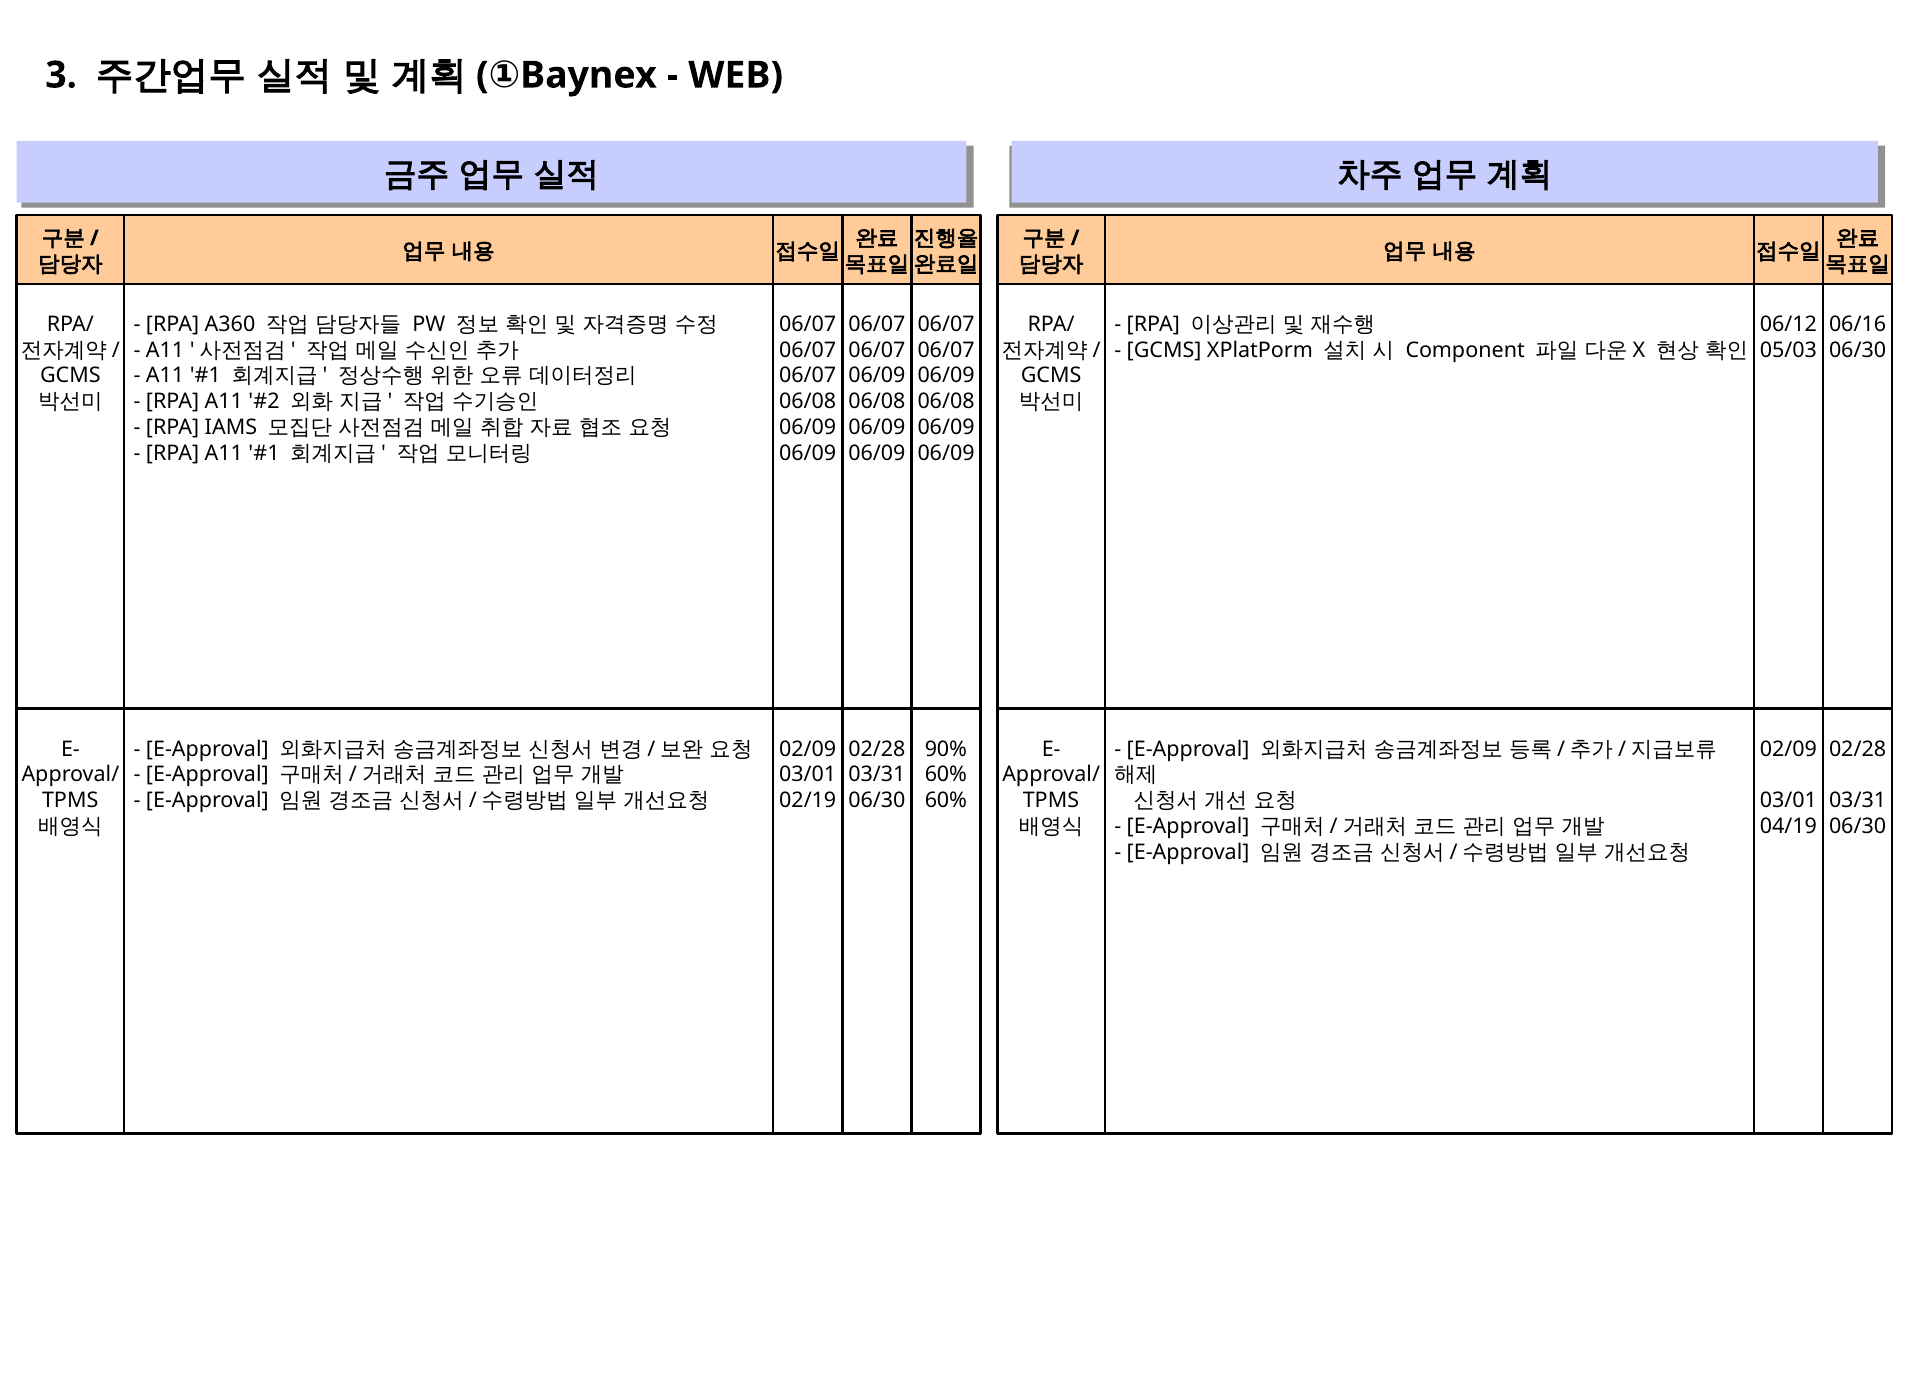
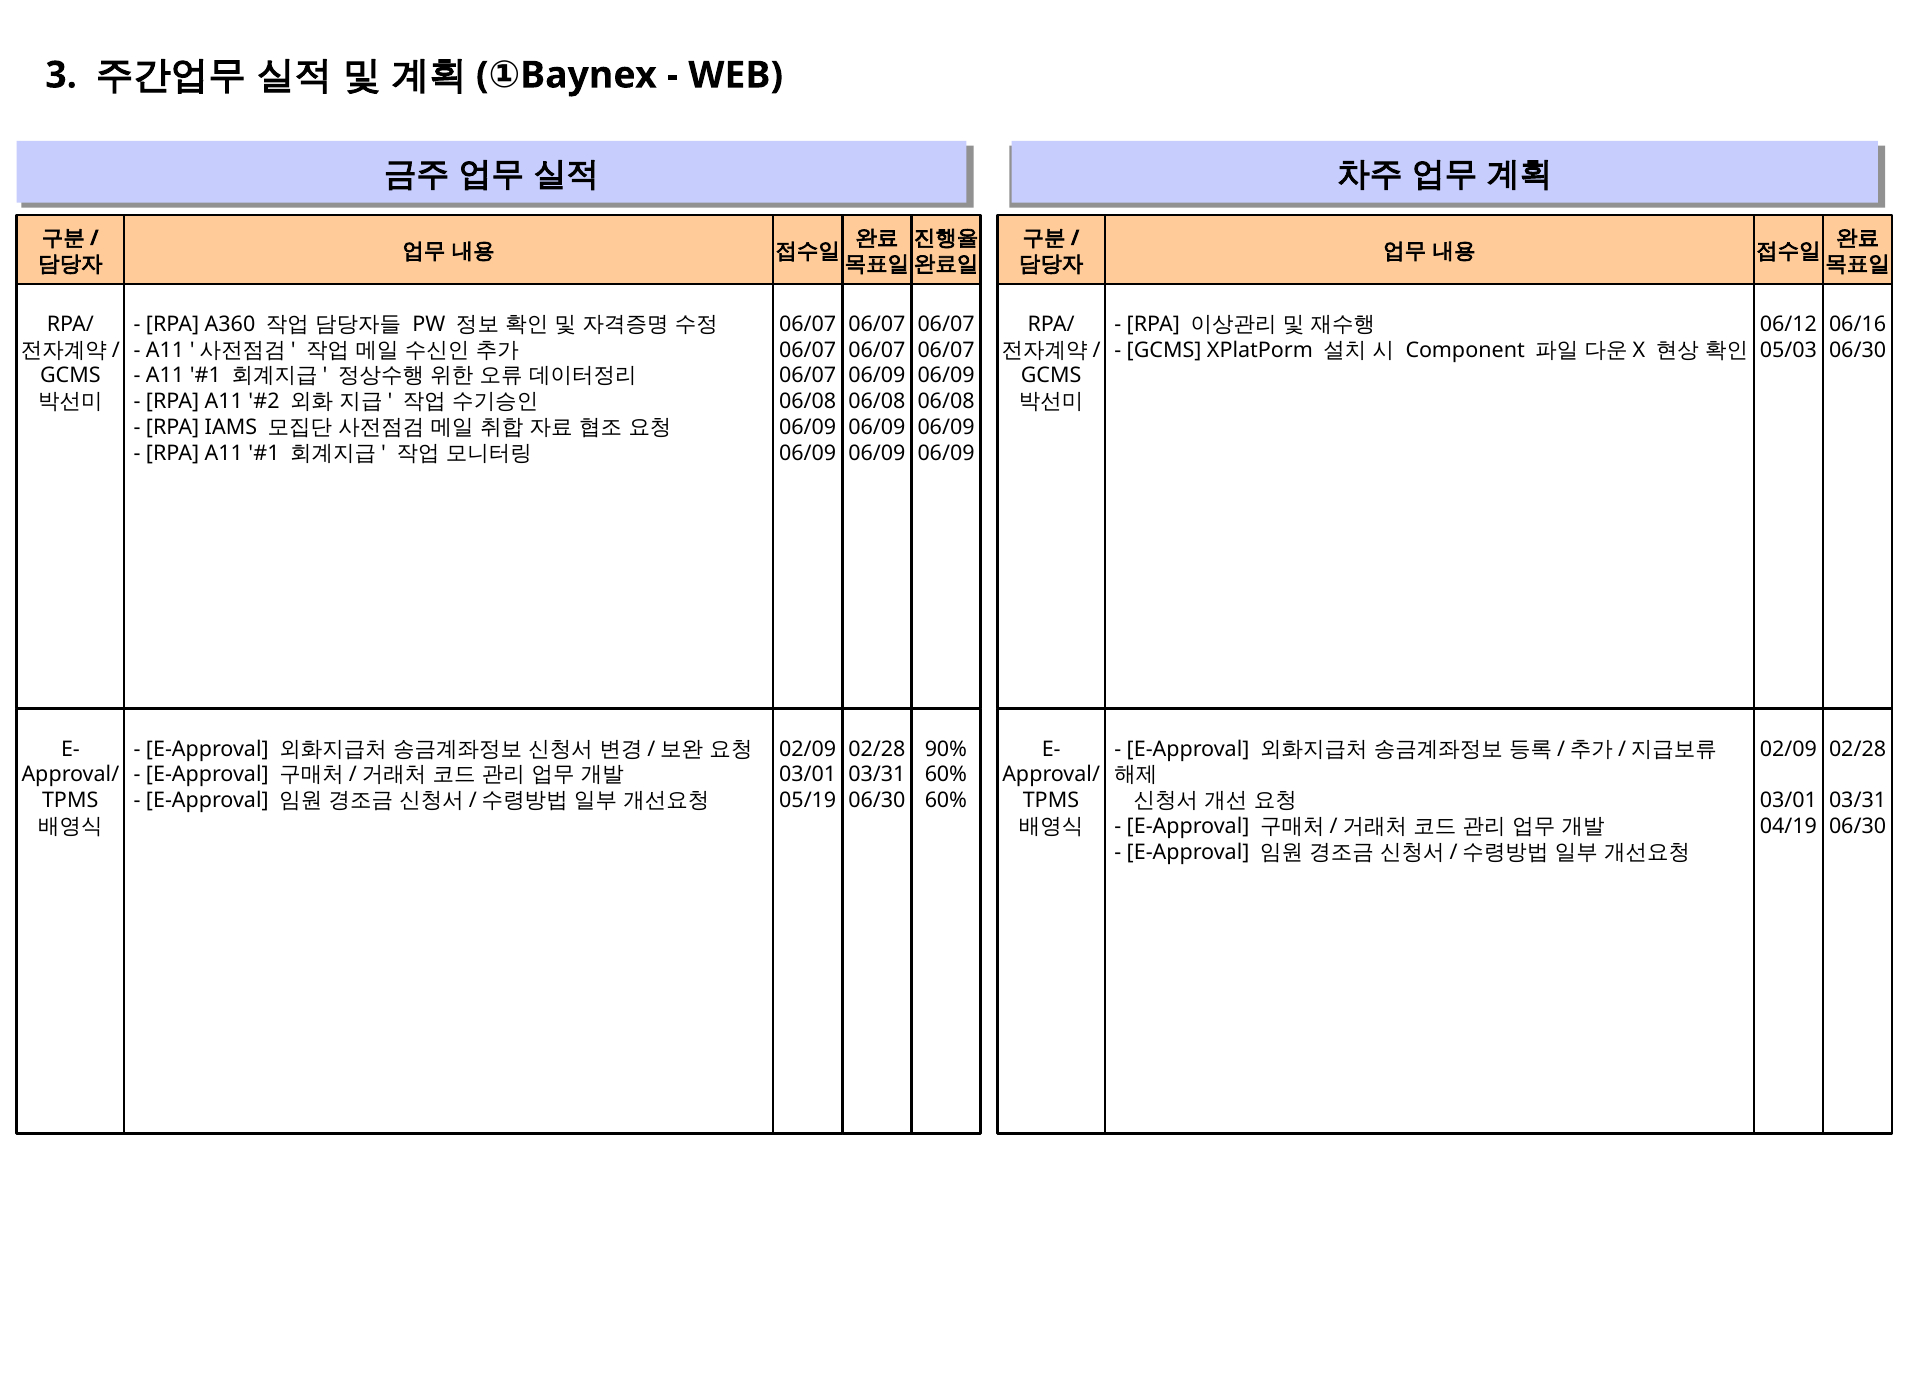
02/19: 02/19 -> 05/19 (808, 801)
